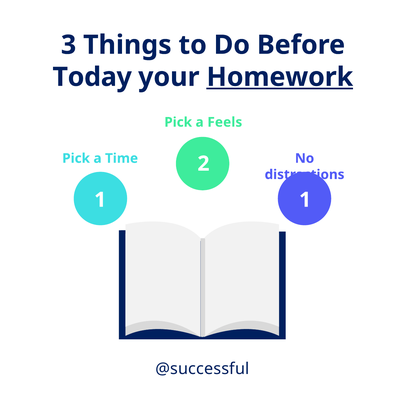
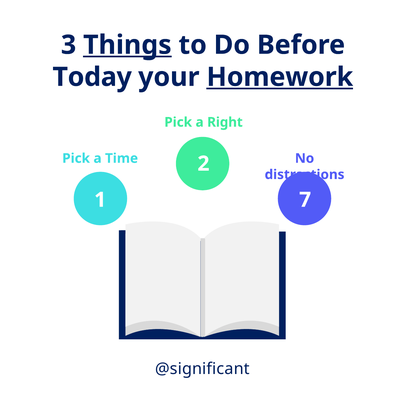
Things underline: none -> present (127, 45)
Feels: Feels -> Right (225, 122)
1 1: 1 -> 7 (305, 200)
@successful: @successful -> @significant (202, 369)
